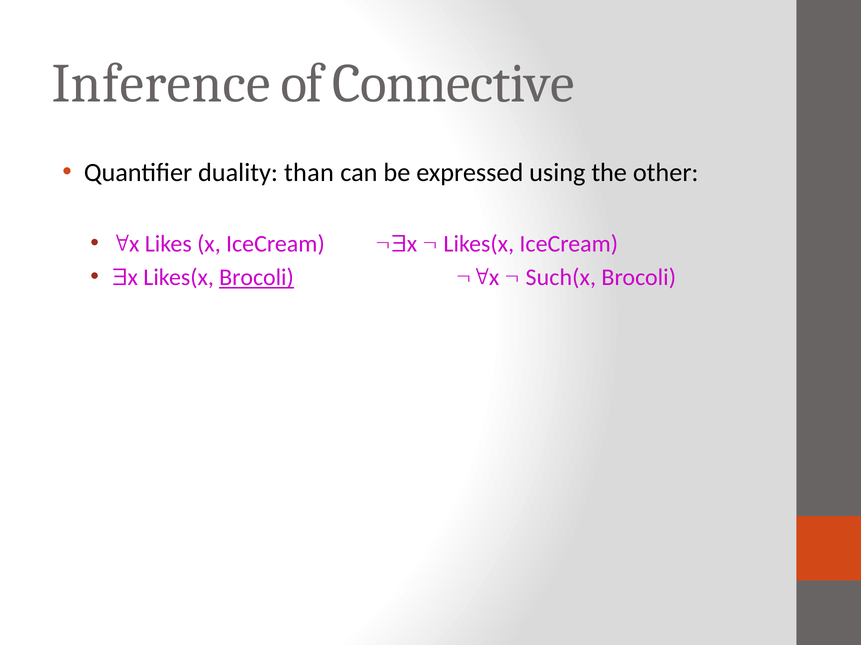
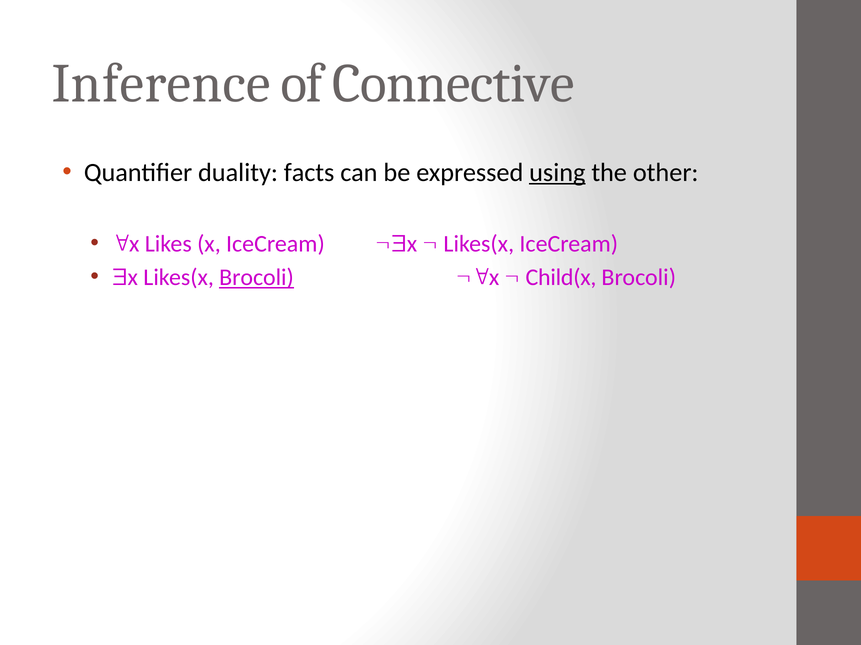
than: than -> facts (309, 173)
using underline: none -> present (557, 173)
Such(x: Such(x -> Child(x (561, 278)
